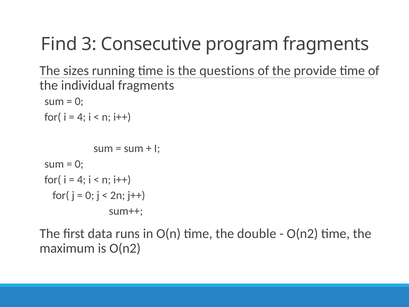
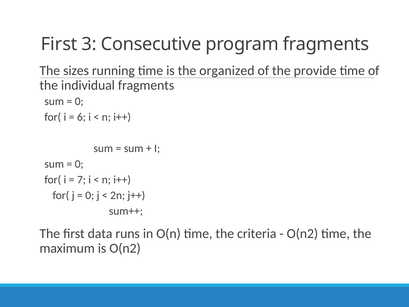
Find: Find -> First (59, 44)
questions: questions -> organized (227, 71)
4: 4 -> 6 (81, 117)
4: 4 -> 7 (81, 180)
double: double -> criteria (257, 234)
